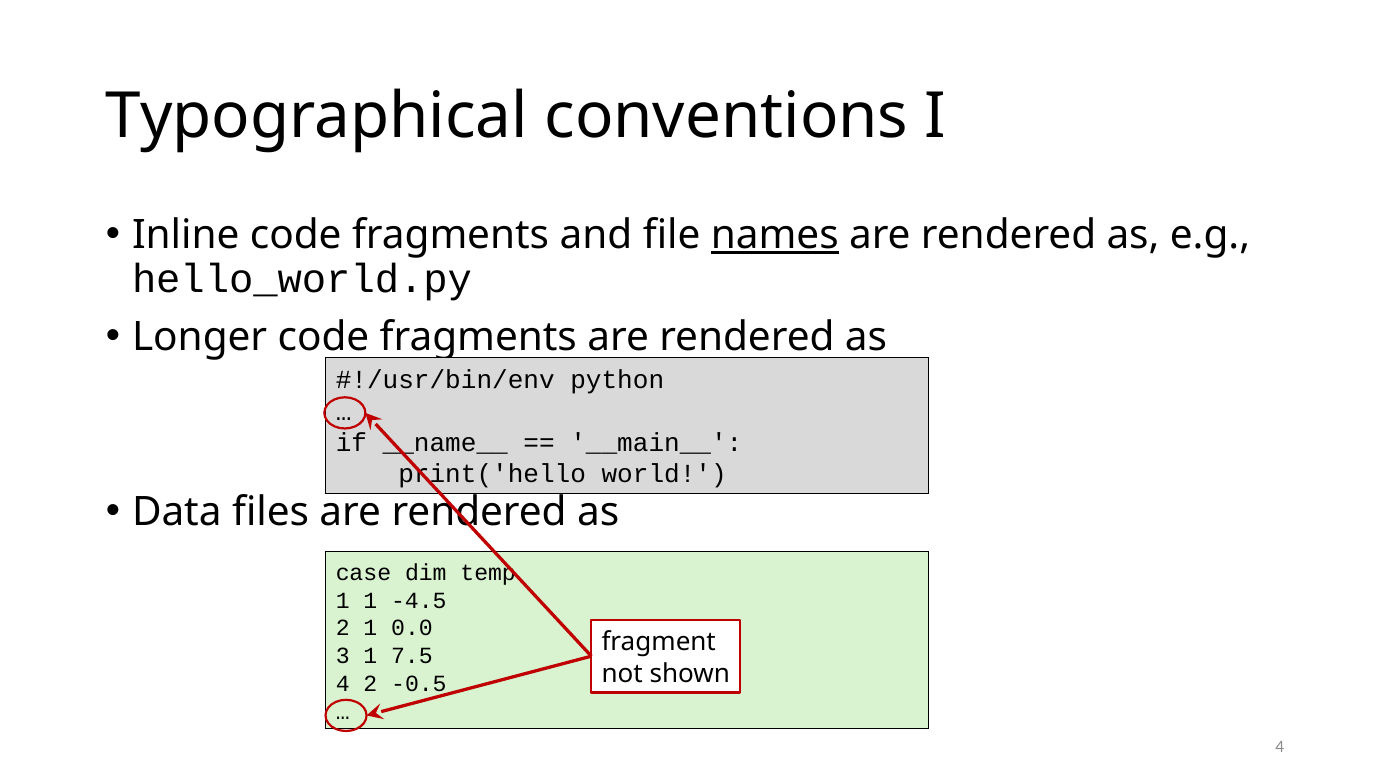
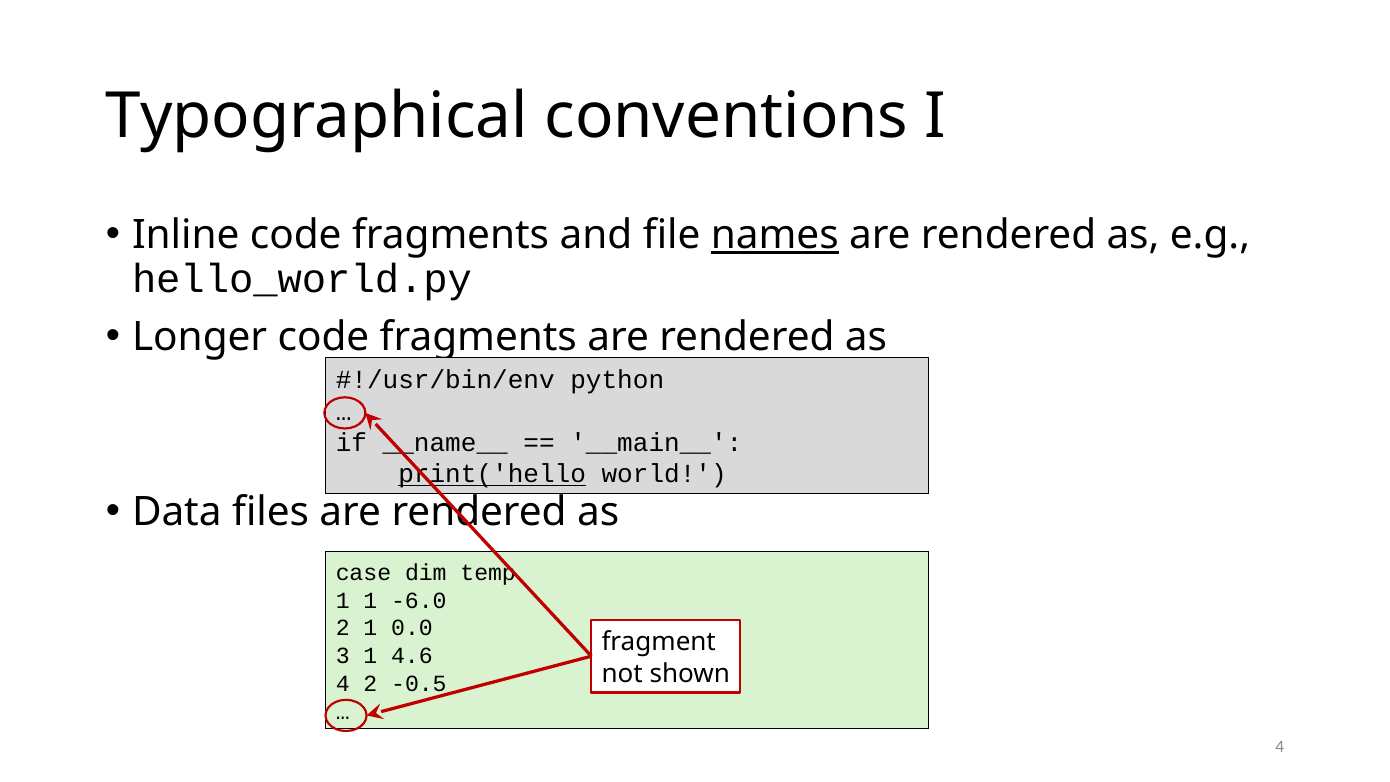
print('hello underline: none -> present (492, 474)
-4.5: -4.5 -> -6.0 (419, 600)
7.5: 7.5 -> 4.6 (412, 656)
